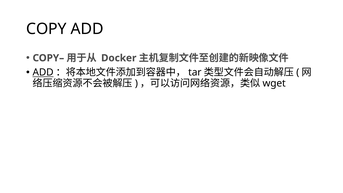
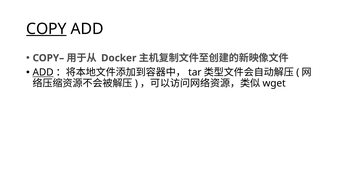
COPY underline: none -> present (46, 29)
